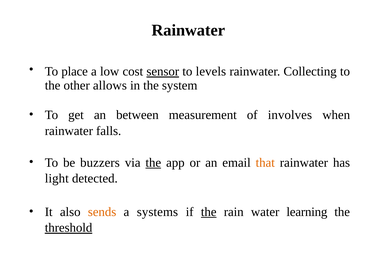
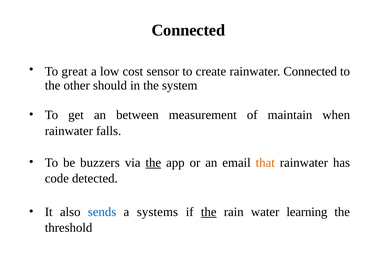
Rainwater: Rainwater -> Connected (188, 30)
place: place -> great (75, 71)
sensor underline: present -> none (163, 71)
levels: levels -> create (211, 71)
rainwater Collecting: Collecting -> Connected (310, 71)
allows: allows -> should (110, 85)
involves: involves -> maintain (290, 115)
light: light -> code (57, 178)
sends colour: orange -> blue (102, 212)
threshold underline: present -> none (69, 228)
